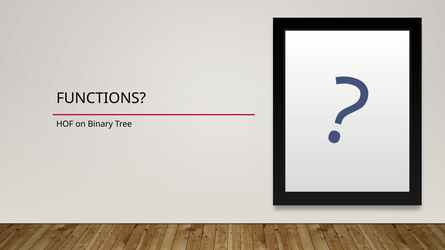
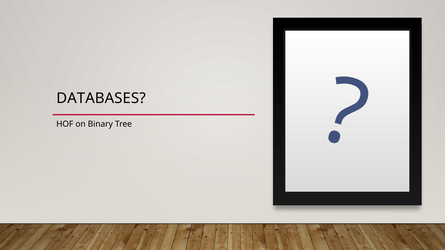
FUNCTIONS: FUNCTIONS -> DATABASES (101, 98)
